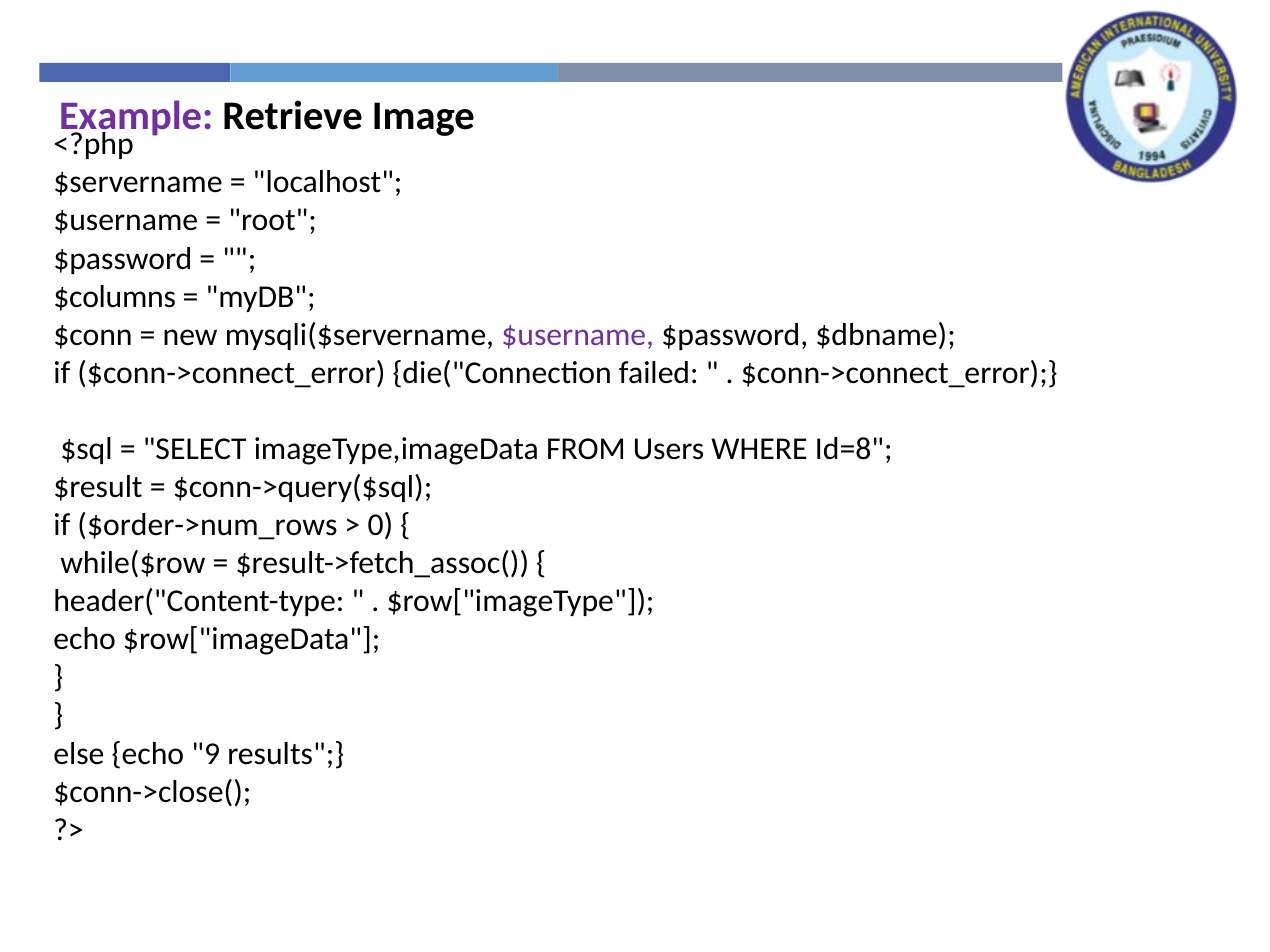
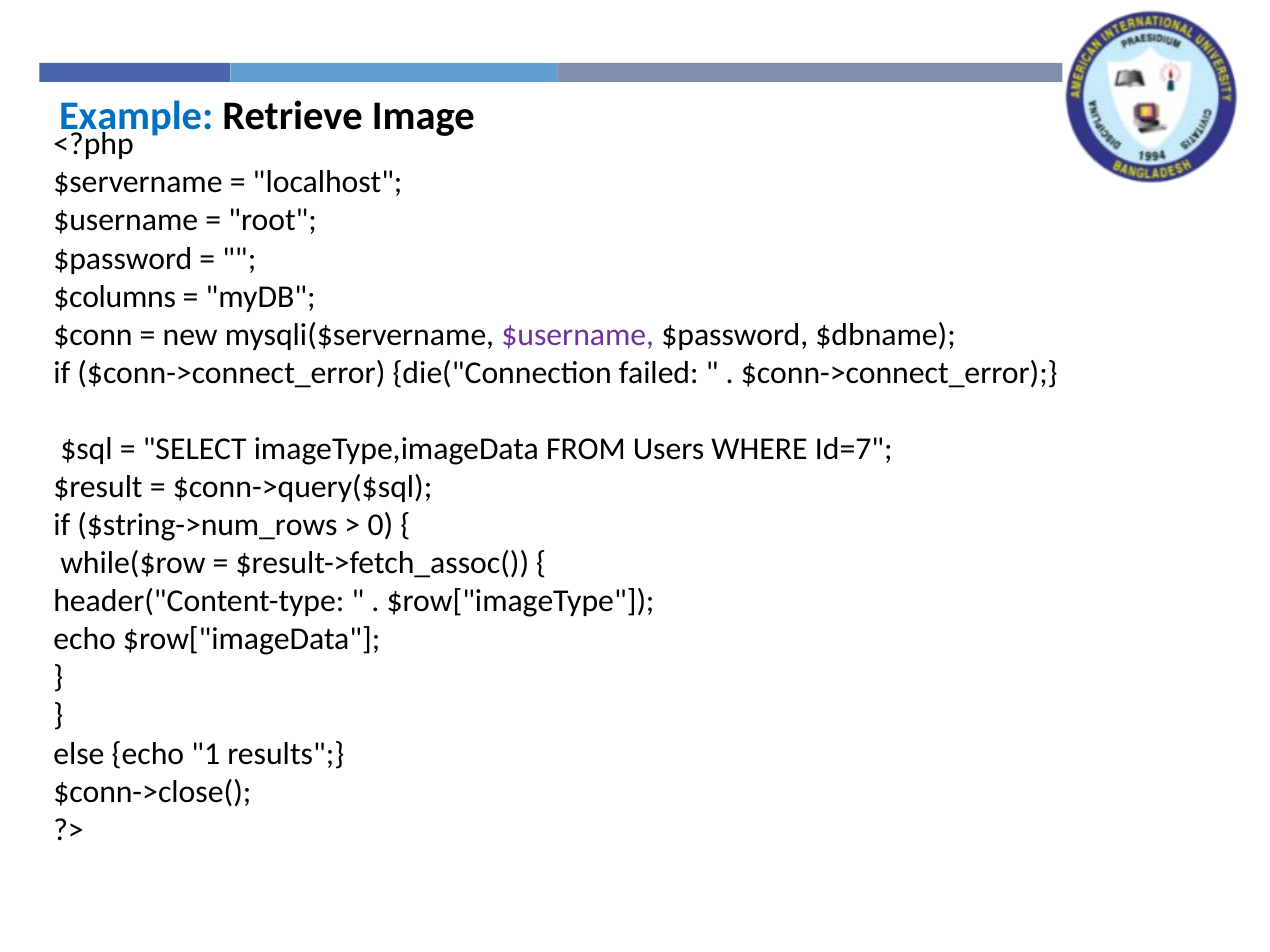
Example colour: purple -> blue (136, 116)
Id=8: Id=8 -> Id=7 (854, 449)
$order->num_rows: $order->num_rows -> $string->num_rows (208, 525)
9: 9 -> 1 (206, 754)
